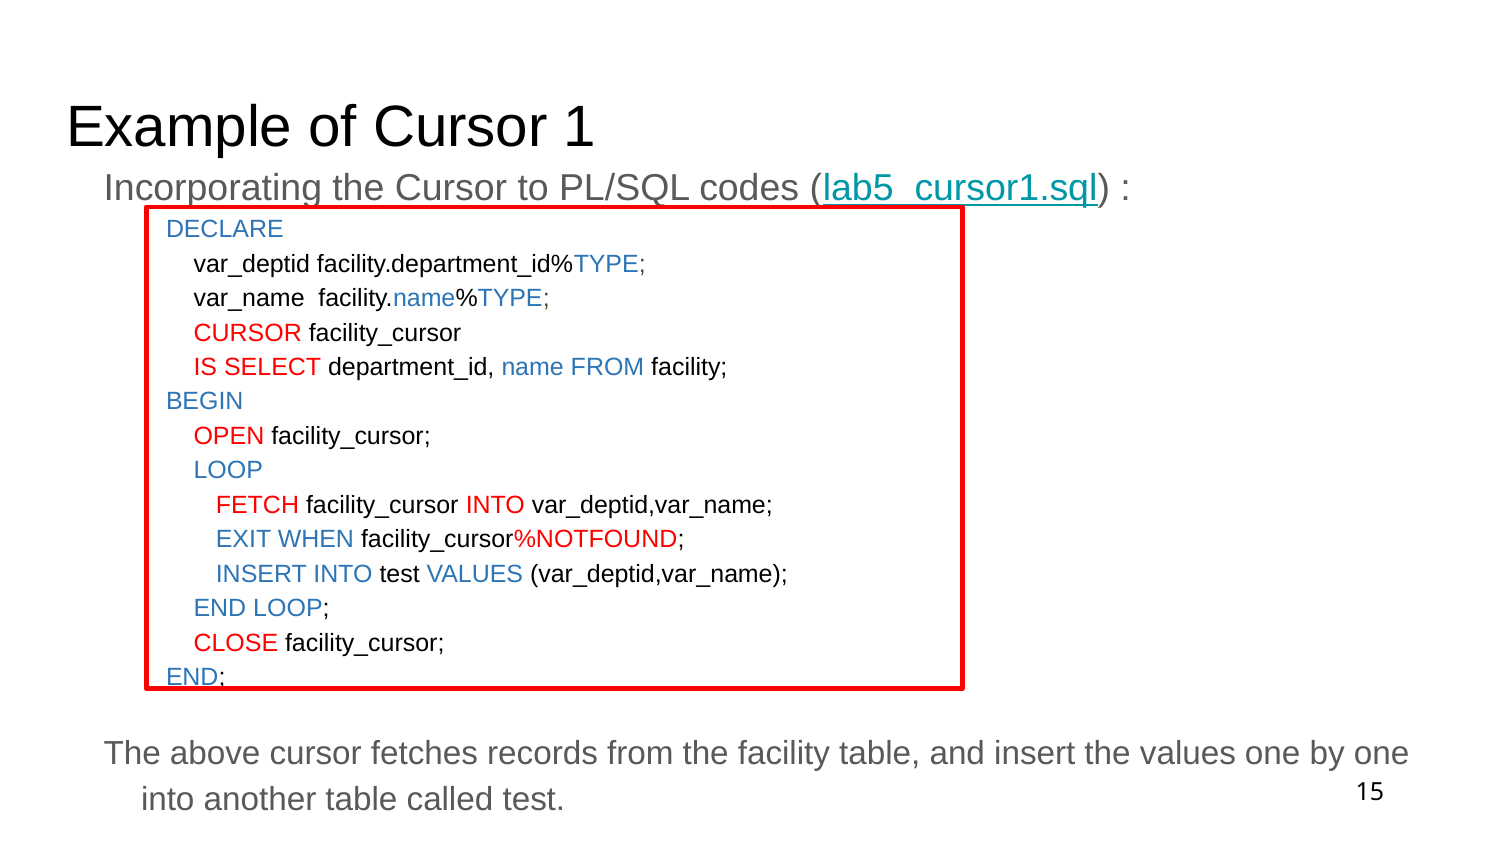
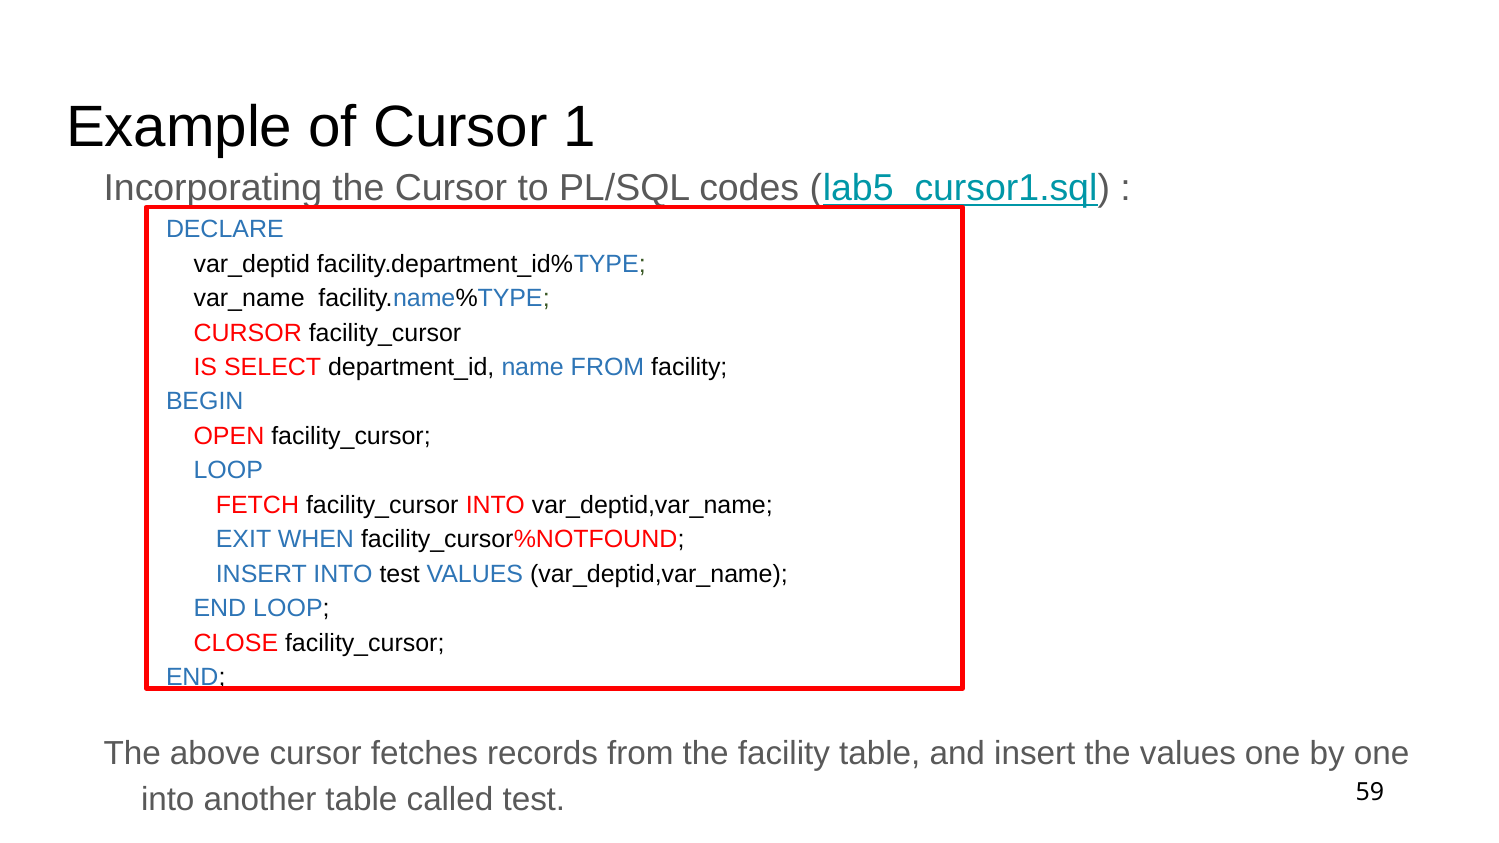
15: 15 -> 59 (1370, 793)
